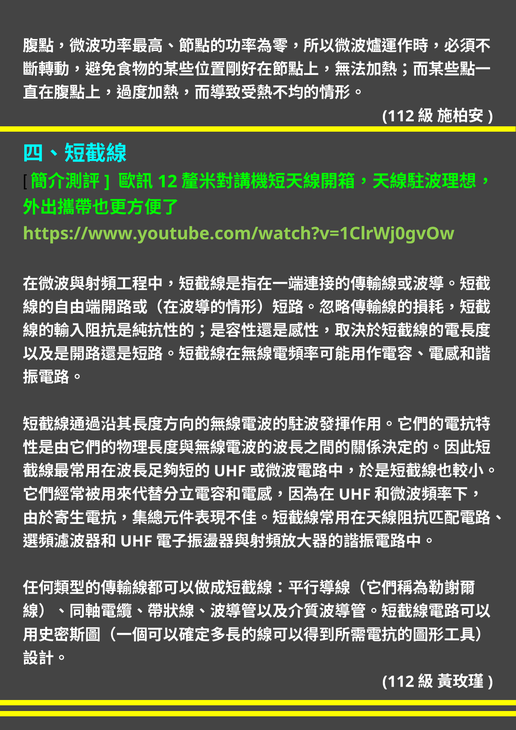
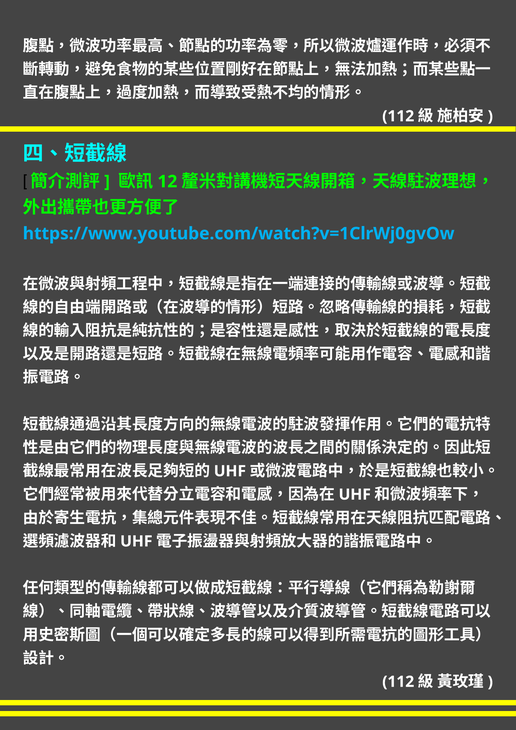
https://www.youtube.com/watch?v=1ClrWj0gvOw colour: light green -> light blue (239, 234)
